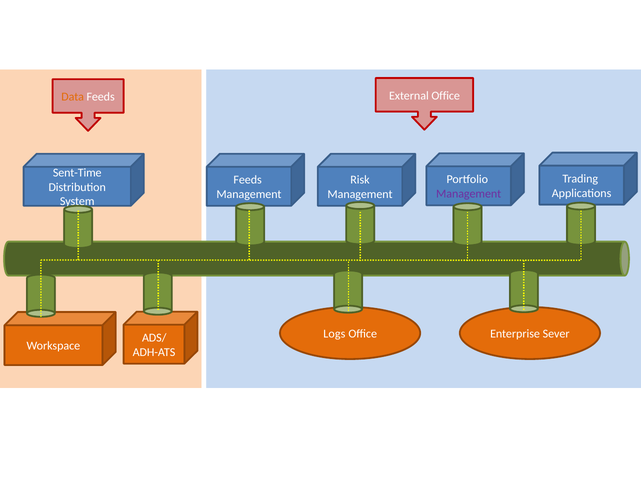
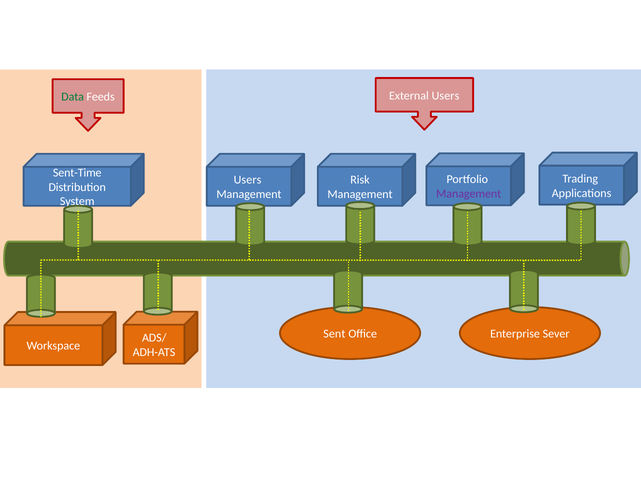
Data colour: orange -> green (73, 97)
External Office: Office -> Users (446, 96)
Feeds: Feeds -> Users (248, 180)
Logs: Logs -> Sent (334, 334)
